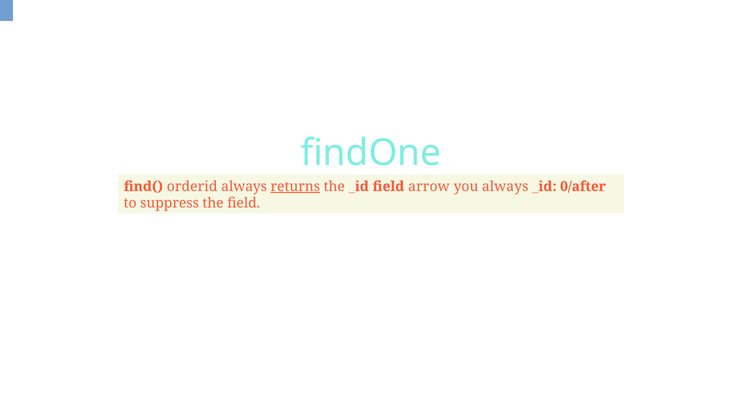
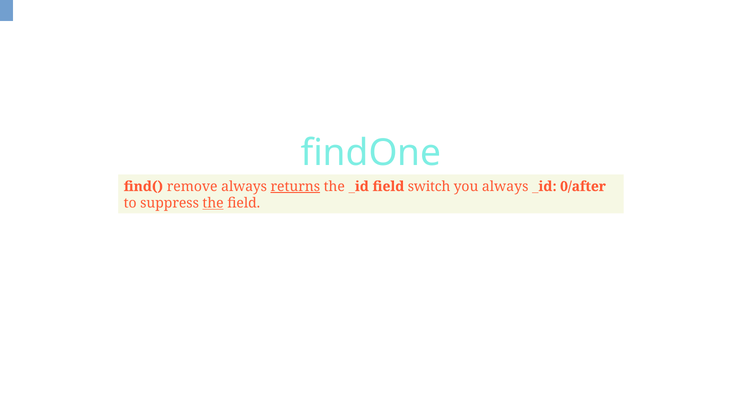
orderid: orderid -> remove (192, 186)
arrow: arrow -> switch (429, 186)
the underline: none -> present (213, 203)
